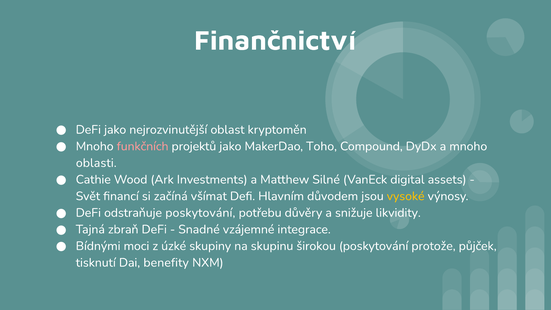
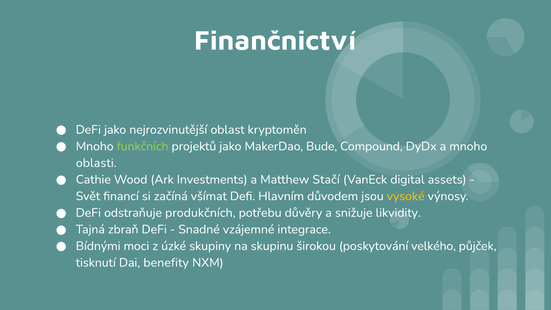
funkčních colour: pink -> light green (143, 146)
Toho: Toho -> Bude (322, 146)
Silné: Silné -> Stačí (326, 179)
odstraňuje poskytování: poskytování -> produkčních (200, 213)
protože: protože -> velkého (434, 246)
